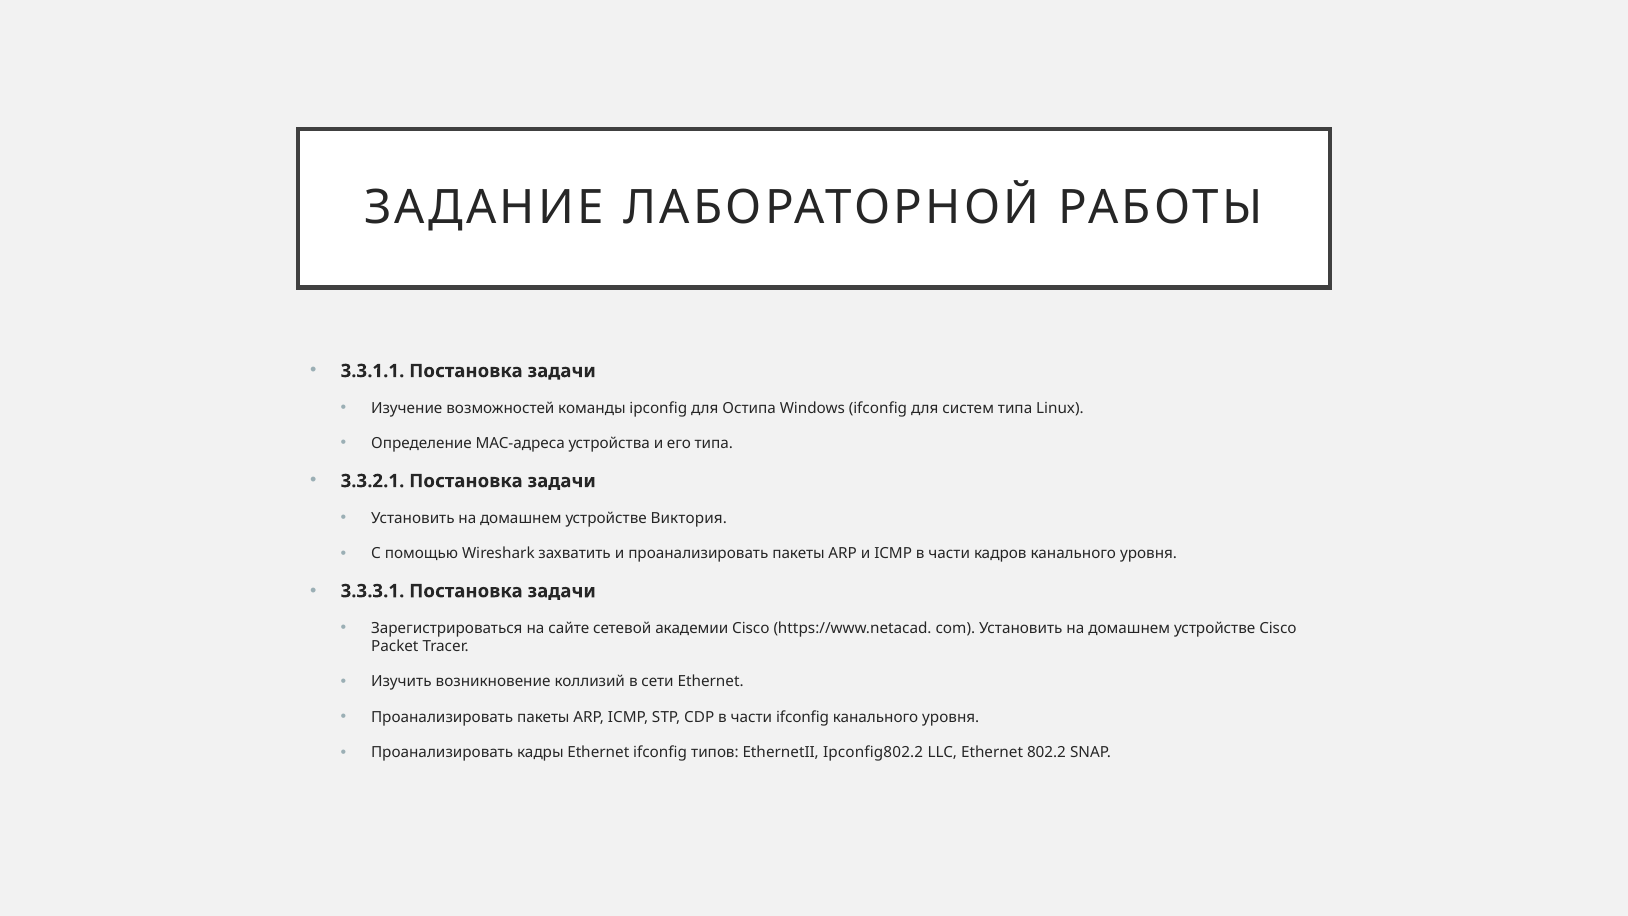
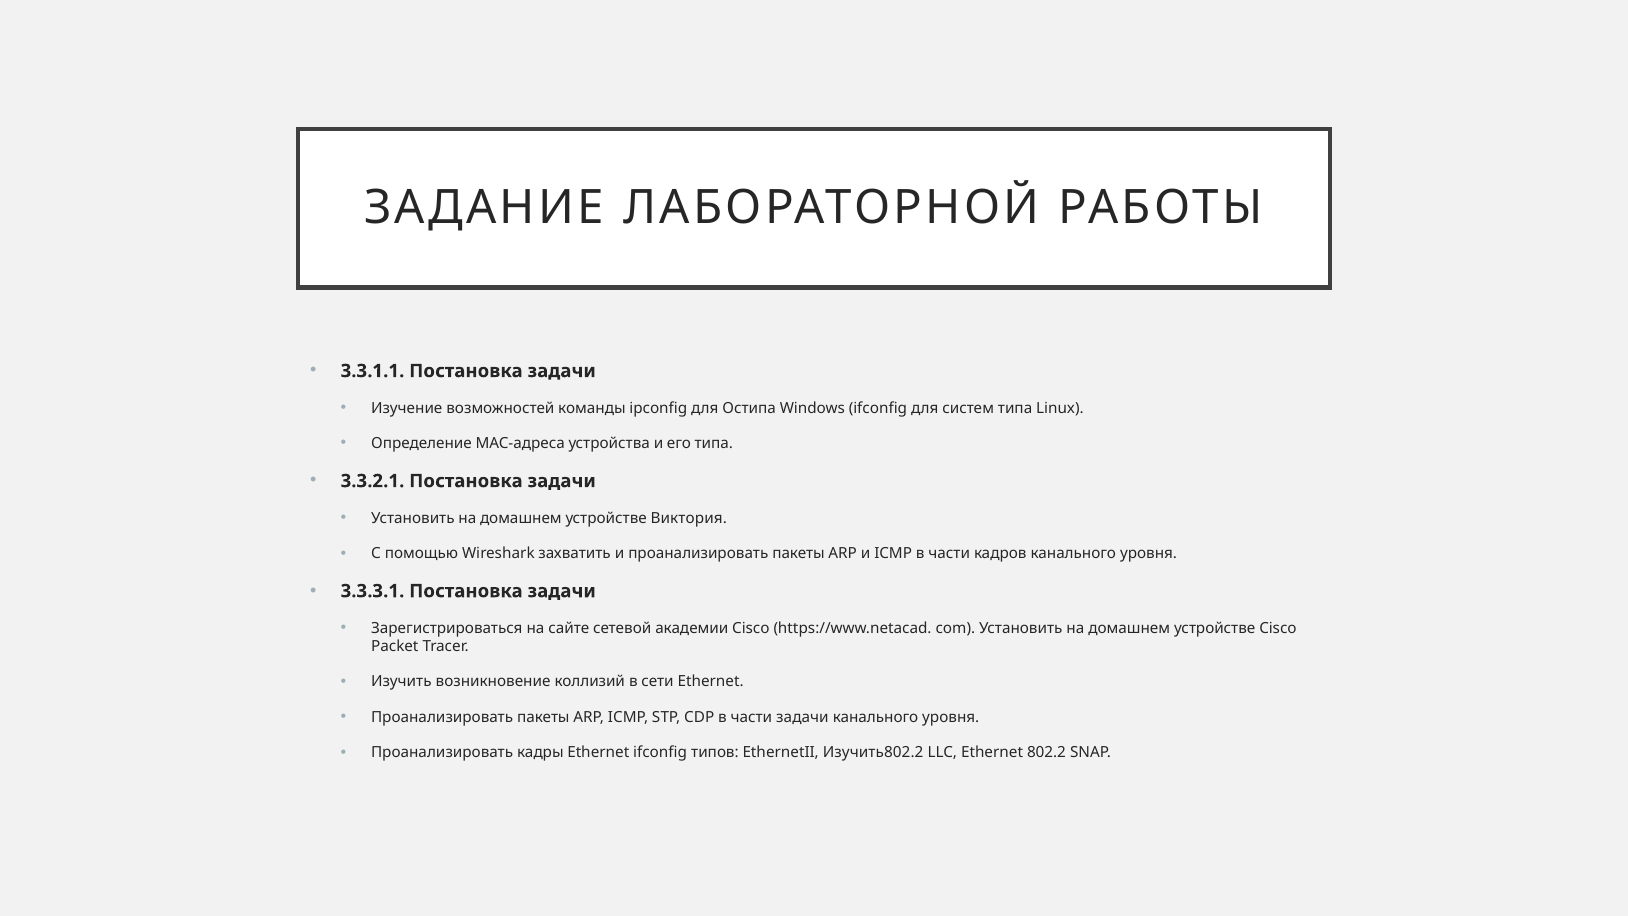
части ifconfig: ifconfig -> задачи (802, 717)
Ipconfig802.2: Ipconfig802.2 -> Изучить802.2 (873, 752)
